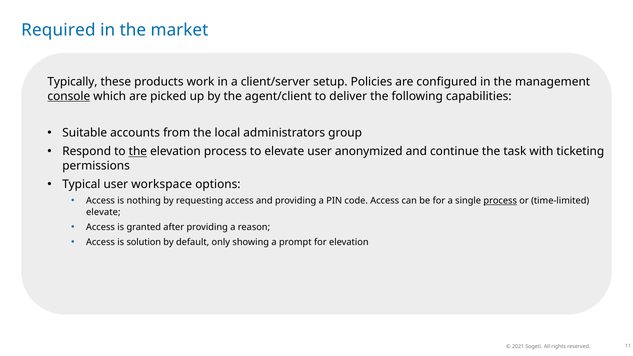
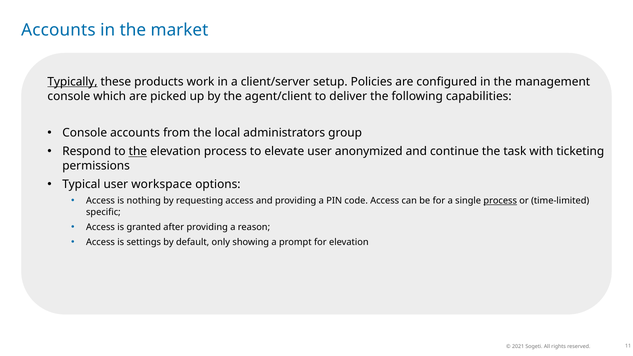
Required: Required -> Accounts (58, 30)
Typically underline: none -> present (72, 82)
console underline: present -> none (69, 96)
Suitable: Suitable -> Console (85, 133)
elevate: elevate -> specific (103, 212)
solution: solution -> settings (144, 242)
